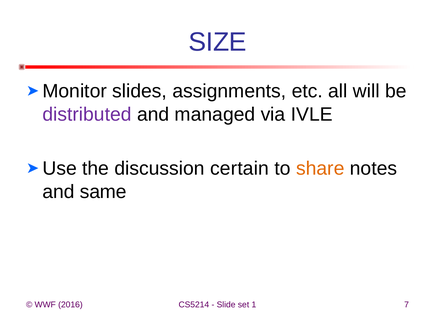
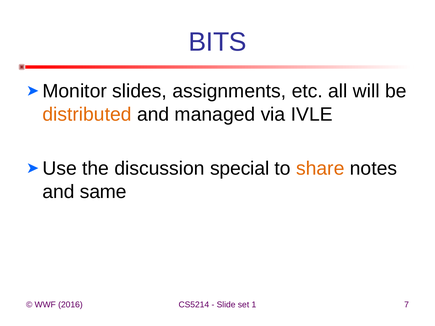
SIZE: SIZE -> BITS (218, 42)
distributed colour: purple -> orange (87, 114)
certain: certain -> special (240, 169)
